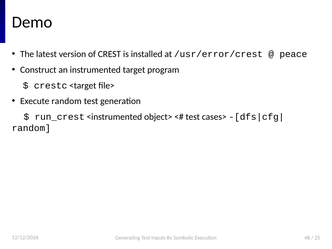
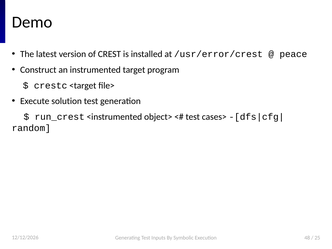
Execute random: random -> solution (67, 101)
